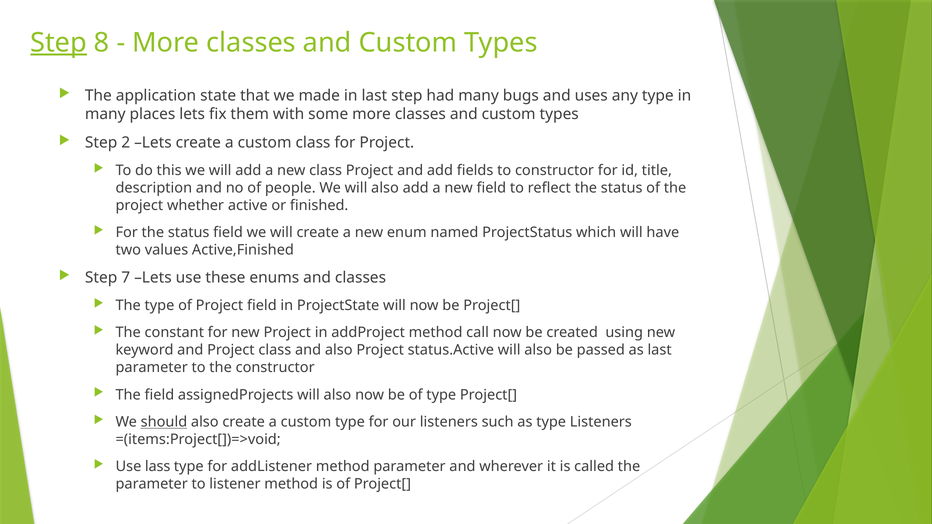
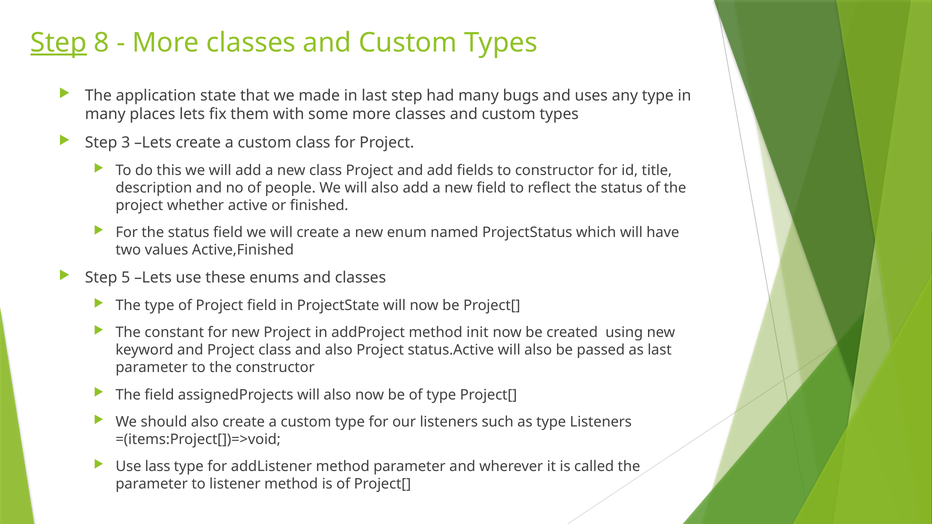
2: 2 -> 3 (126, 143)
7: 7 -> 5 (126, 278)
call: call -> init (478, 333)
should underline: present -> none (164, 422)
